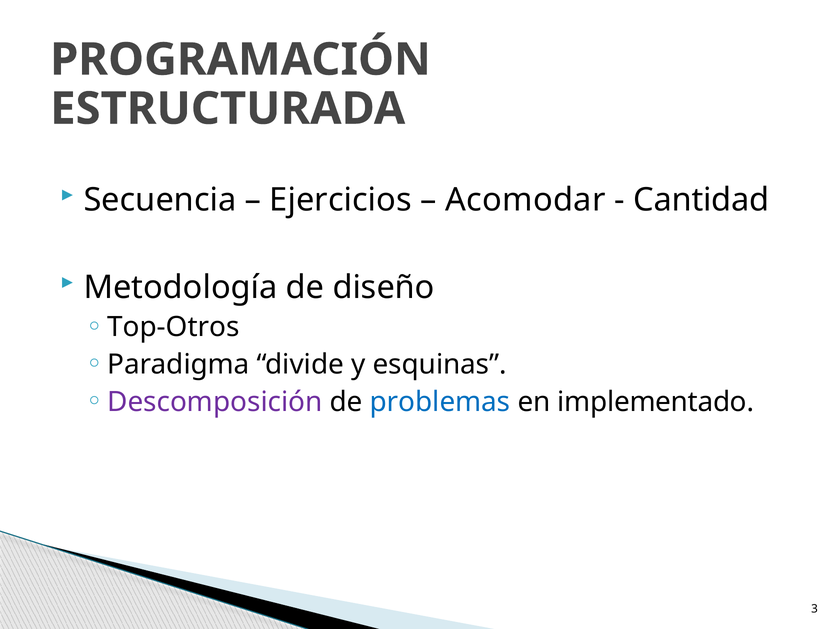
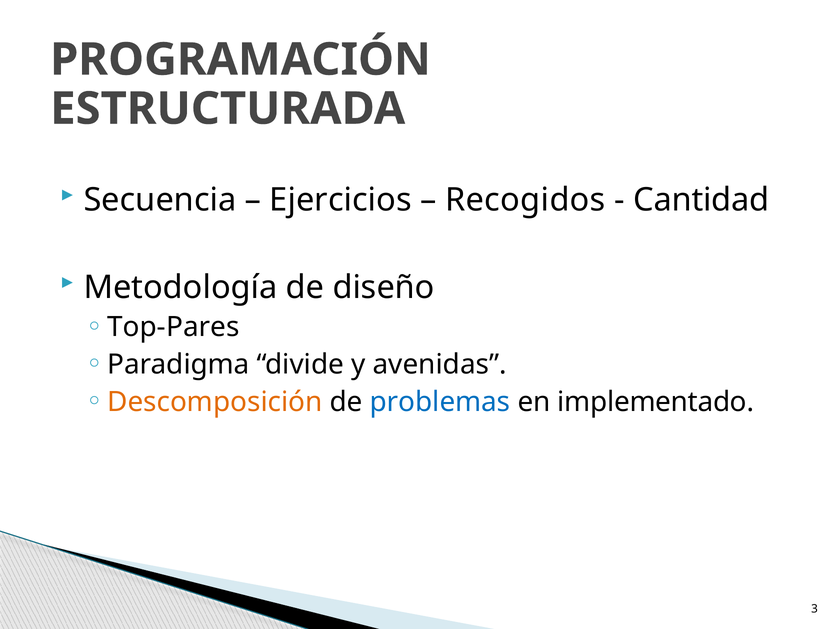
Acomodar: Acomodar -> Recogidos (525, 200)
Top-Otros: Top-Otros -> Top-Pares (173, 327)
esquinas: esquinas -> avenidas (440, 364)
Descomposición colour: purple -> orange (215, 401)
